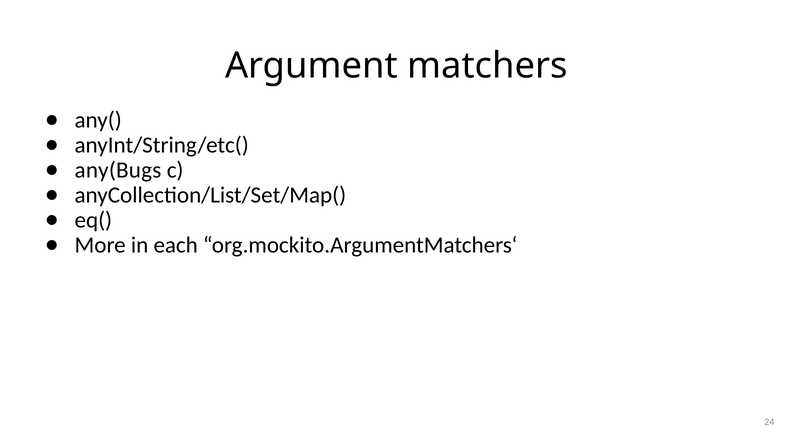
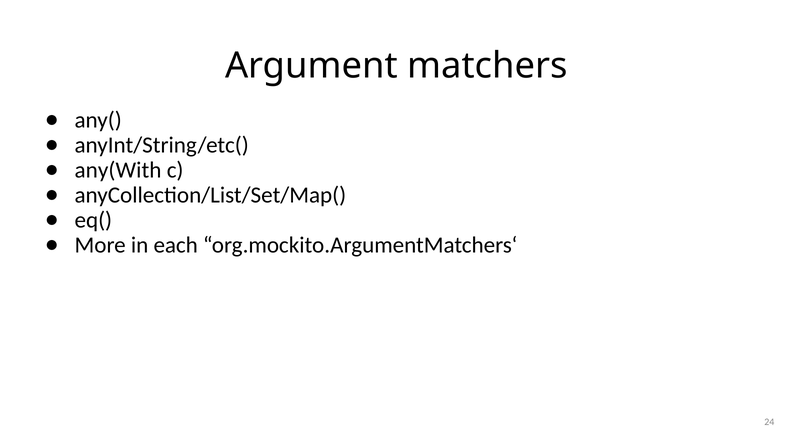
any(Bugs: any(Bugs -> any(With (118, 170)
